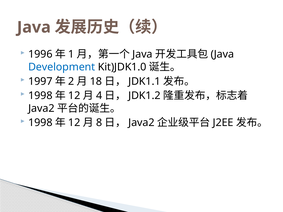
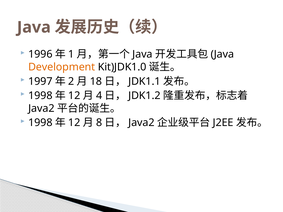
Development colour: blue -> orange (62, 67)
